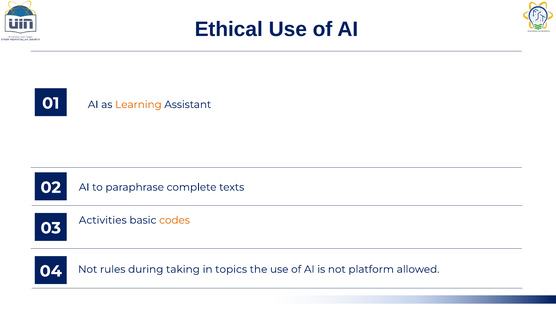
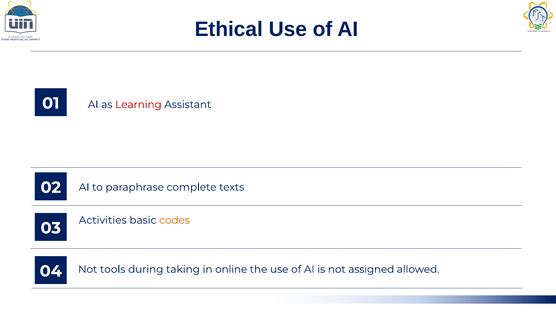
Learning colour: orange -> red (138, 104)
rules: rules -> tools (113, 269)
topics: topics -> online (231, 269)
platform: platform -> assigned (371, 269)
